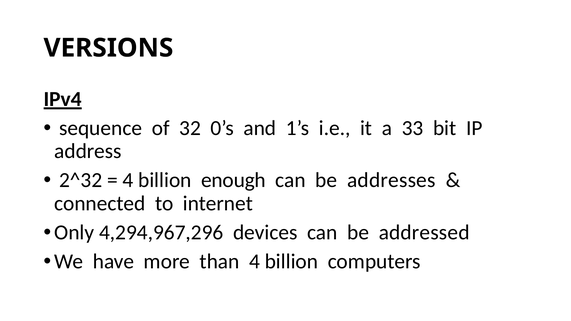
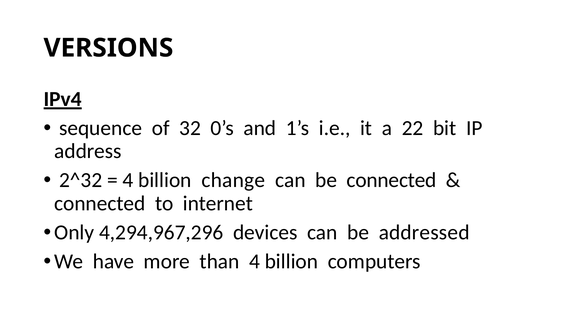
33: 33 -> 22 (413, 128)
enough: enough -> change (233, 180)
be addresses: addresses -> connected (392, 180)
